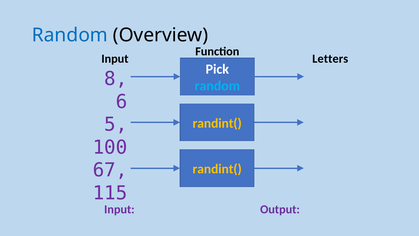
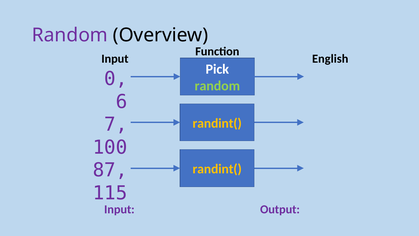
Random colour: blue -> purple (70, 35)
Letters: Letters -> English (330, 59)
8: 8 -> 0 (116, 79)
random colour: light blue -> light green (217, 86)
5: 5 -> 7 (116, 124)
67: 67 -> 87 (110, 170)
